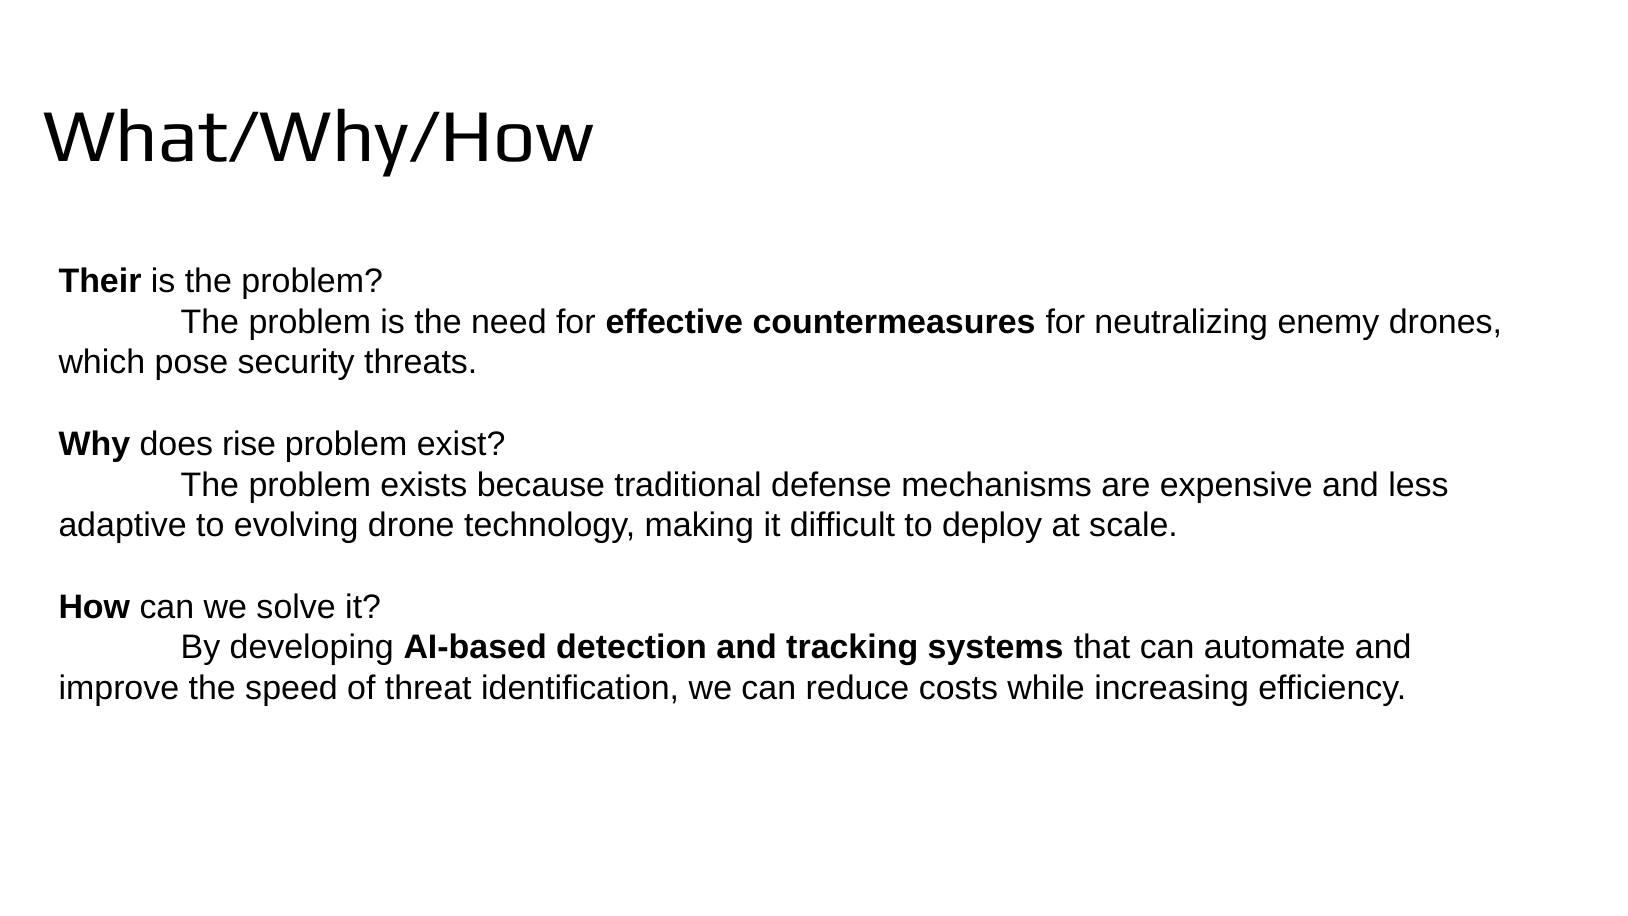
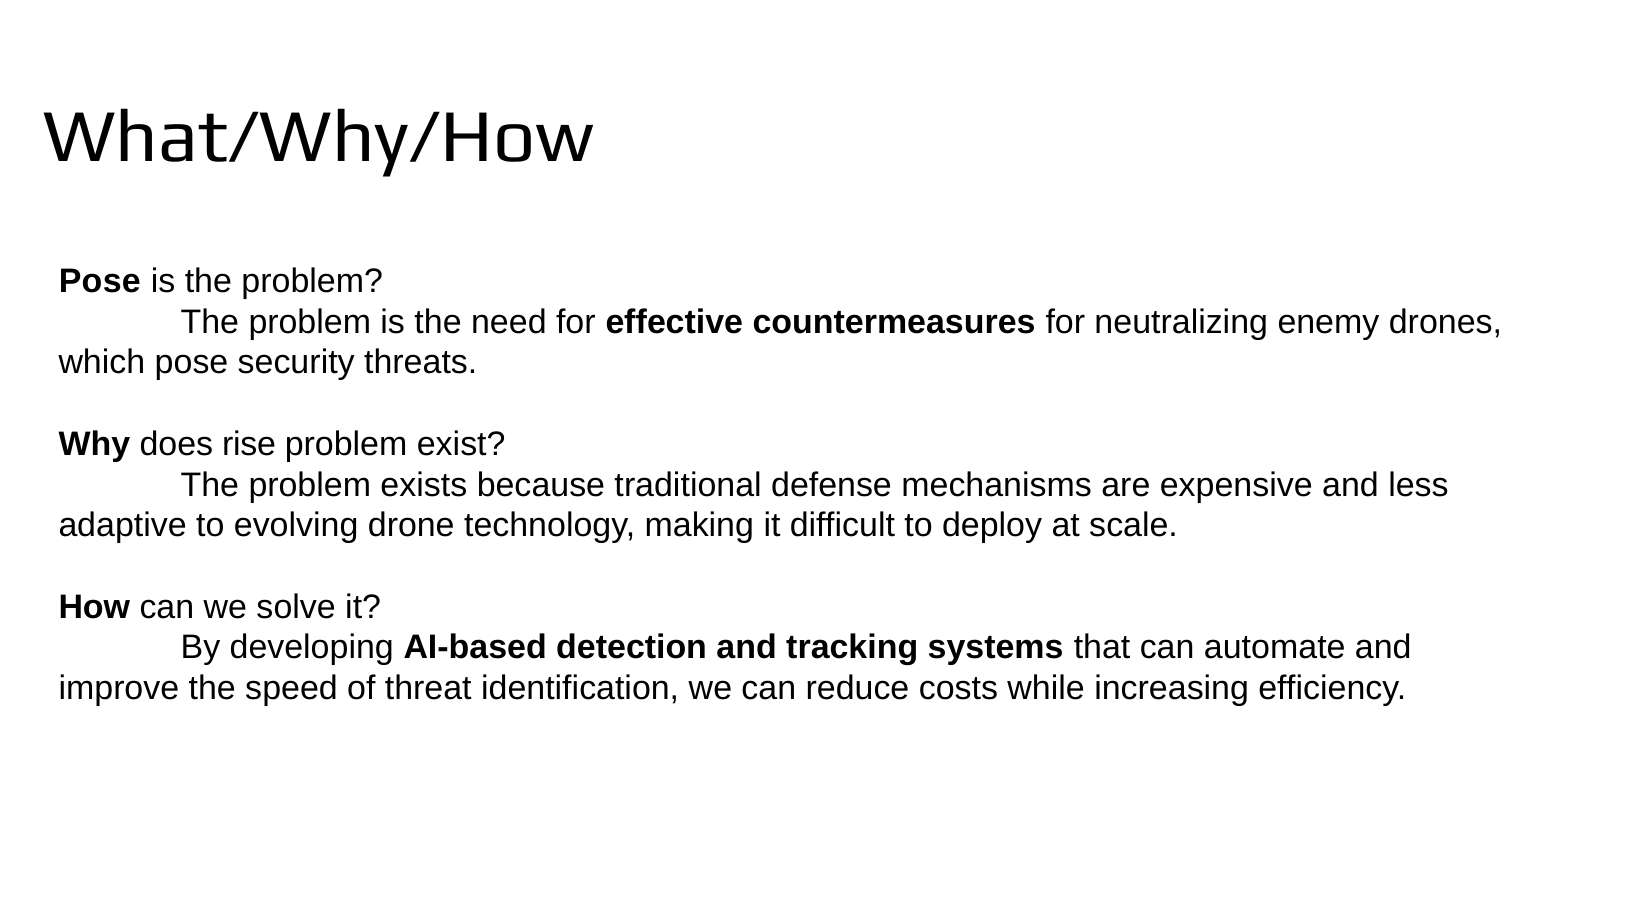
Their: Their -> Pose (100, 281)
